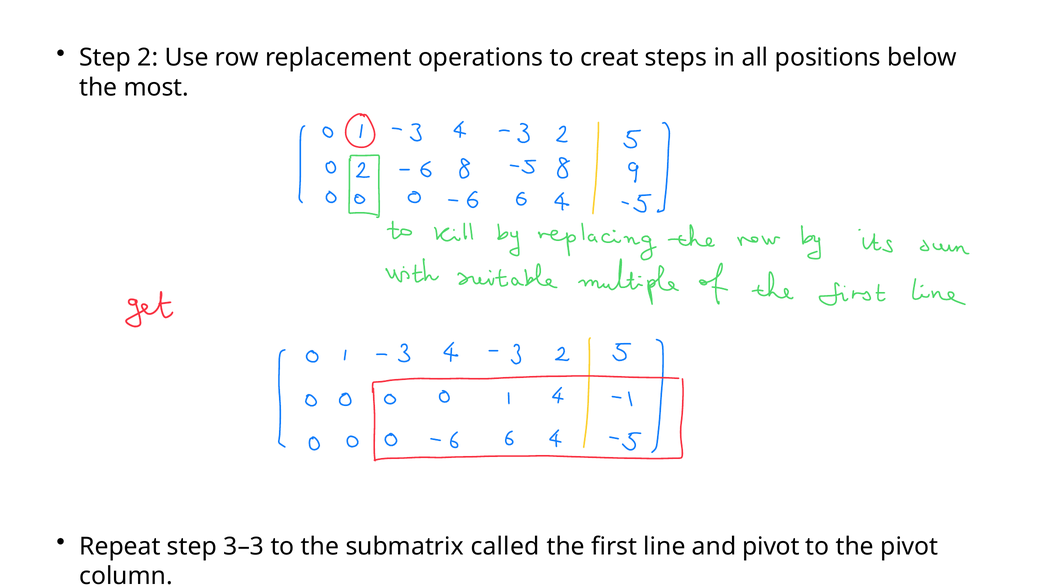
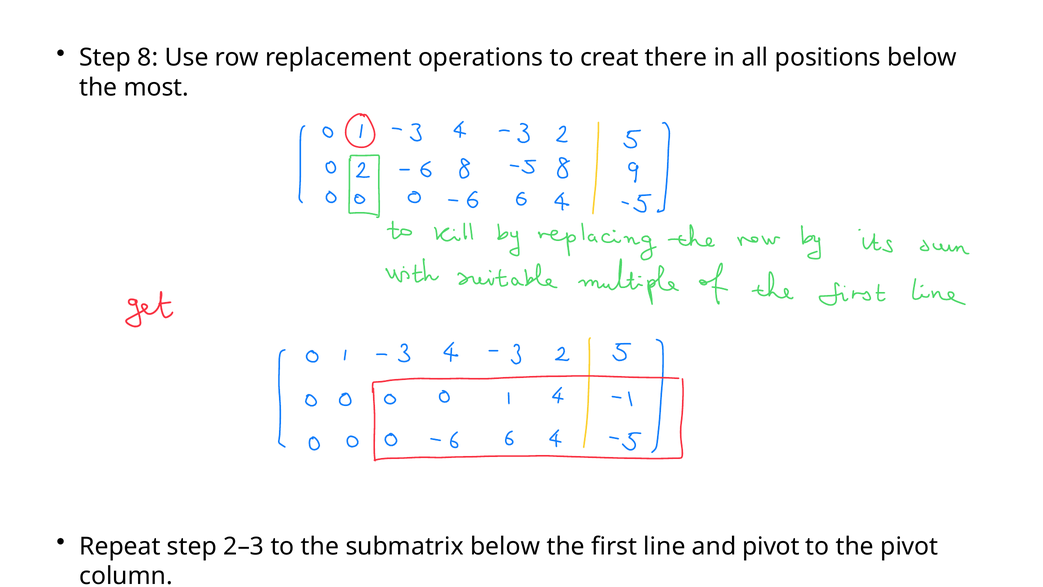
2: 2 -> 8 (148, 58)
steps: steps -> there (676, 58)
3–3: 3–3 -> 2–3 (244, 546)
submatrix called: called -> below (505, 546)
